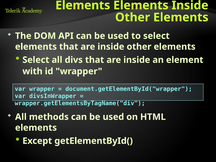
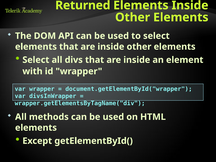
Elements: Elements -> Returned (83, 5)
